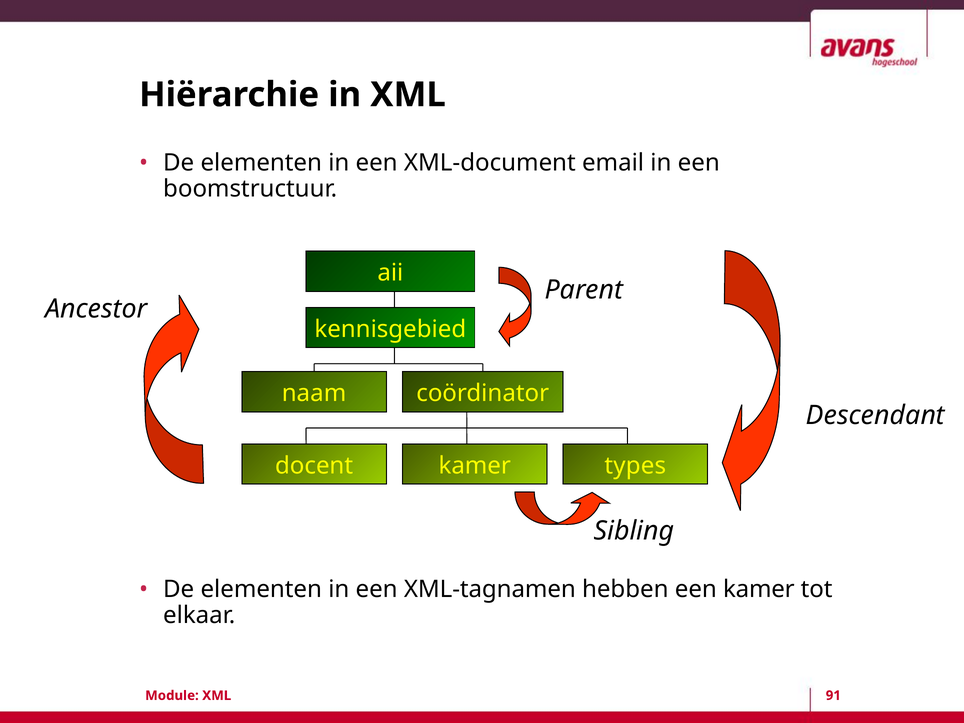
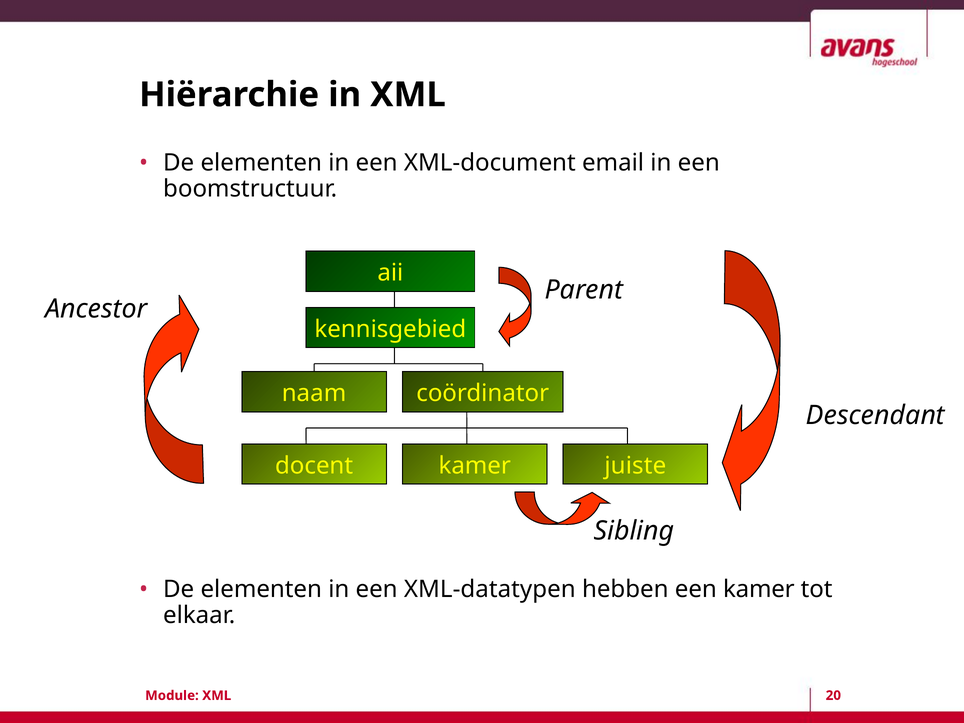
types: types -> juiste (635, 466)
XML-tagnamen: XML-tagnamen -> XML-datatypen (490, 589)
91: 91 -> 20 (833, 695)
